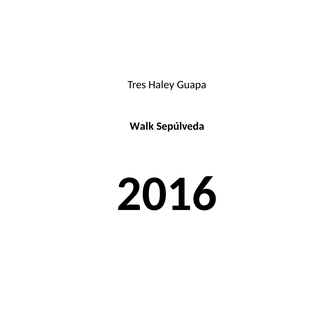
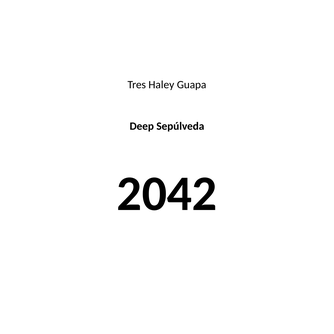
Walk: Walk -> Deep (142, 126)
2016: 2016 -> 2042 (167, 194)
